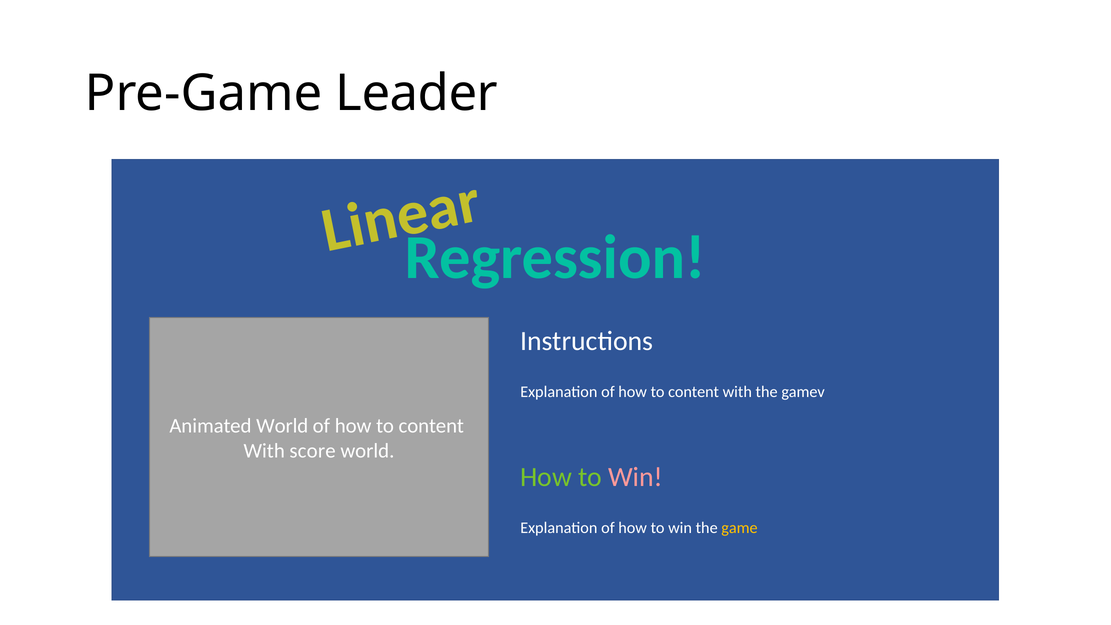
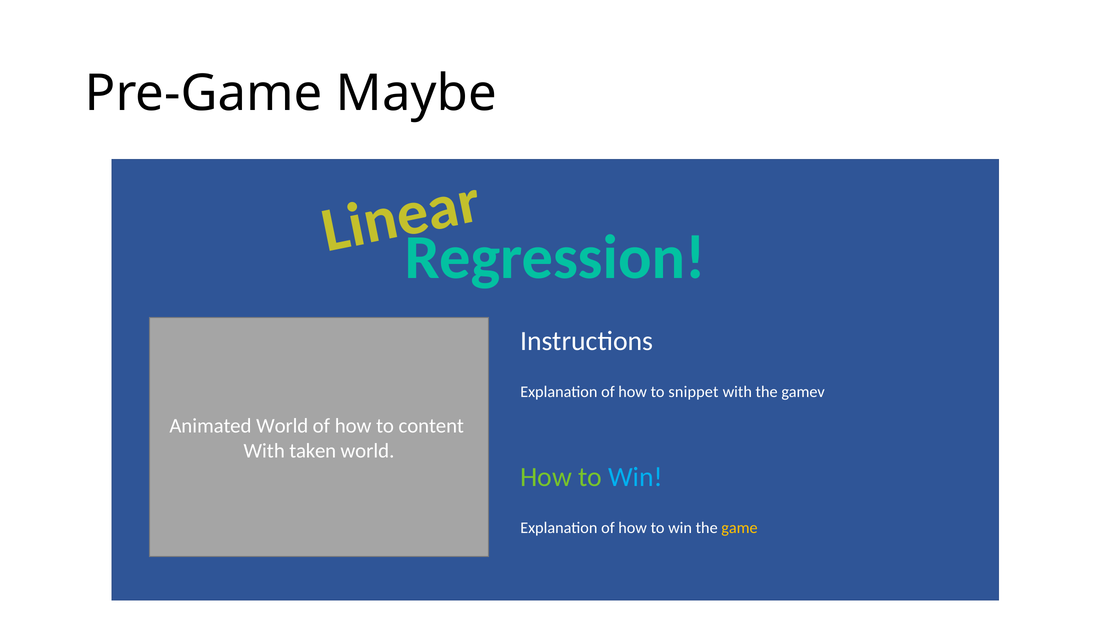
Leader: Leader -> Maybe (416, 93)
content: content -> snippet (693, 392)
score: score -> taken (313, 451)
Win colour: pink -> light blue (635, 477)
